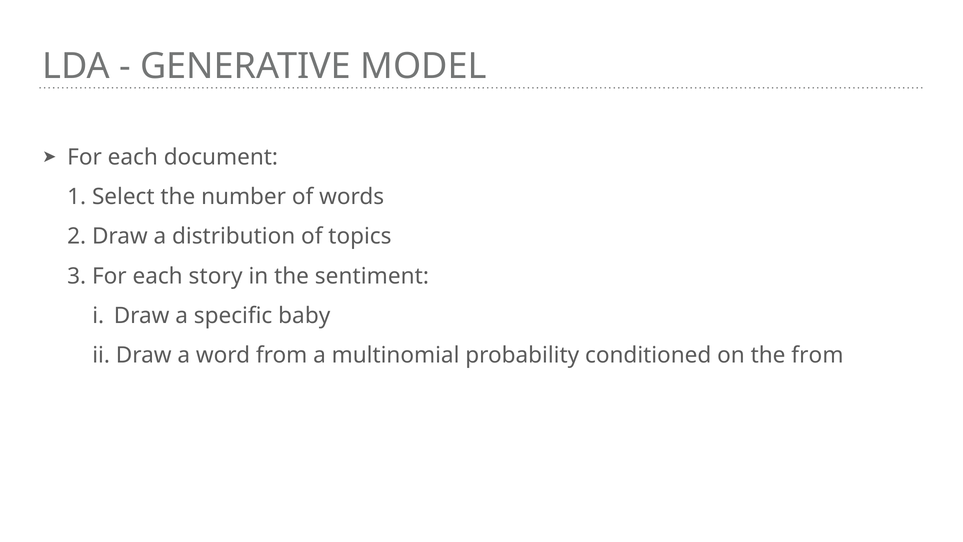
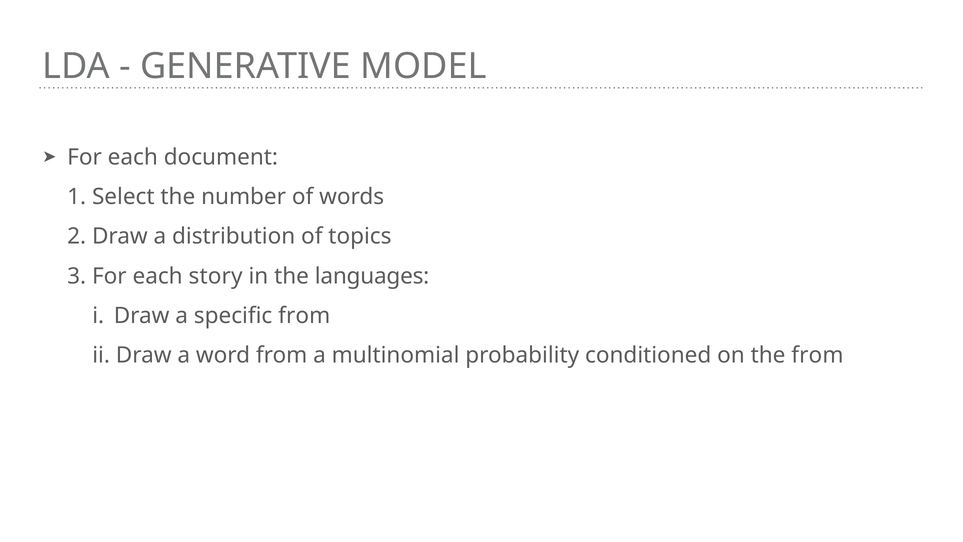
sentiment: sentiment -> languages (372, 276)
specific baby: baby -> from (304, 316)
